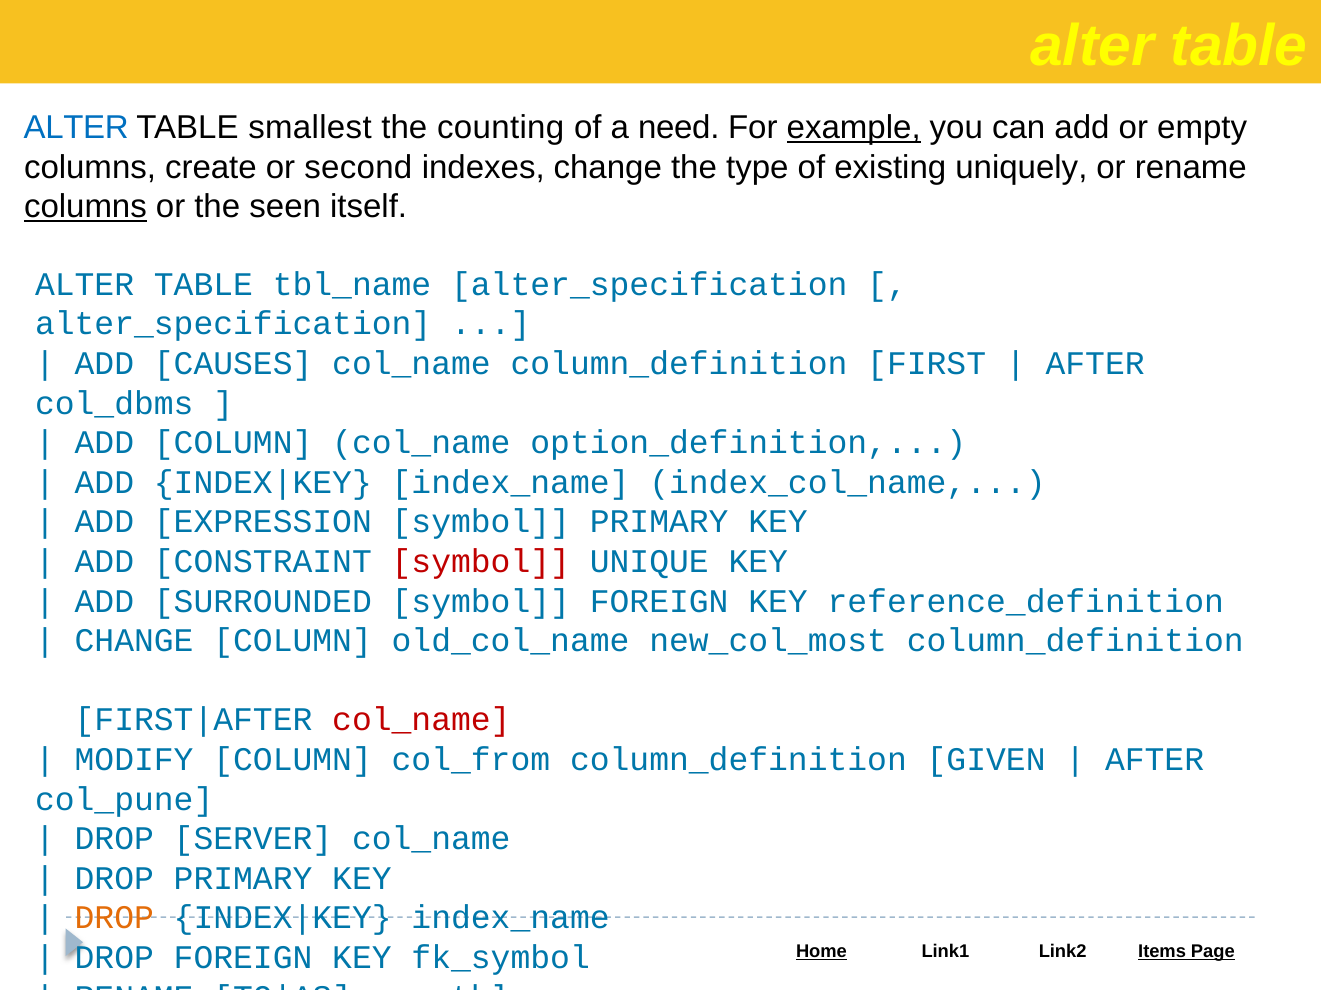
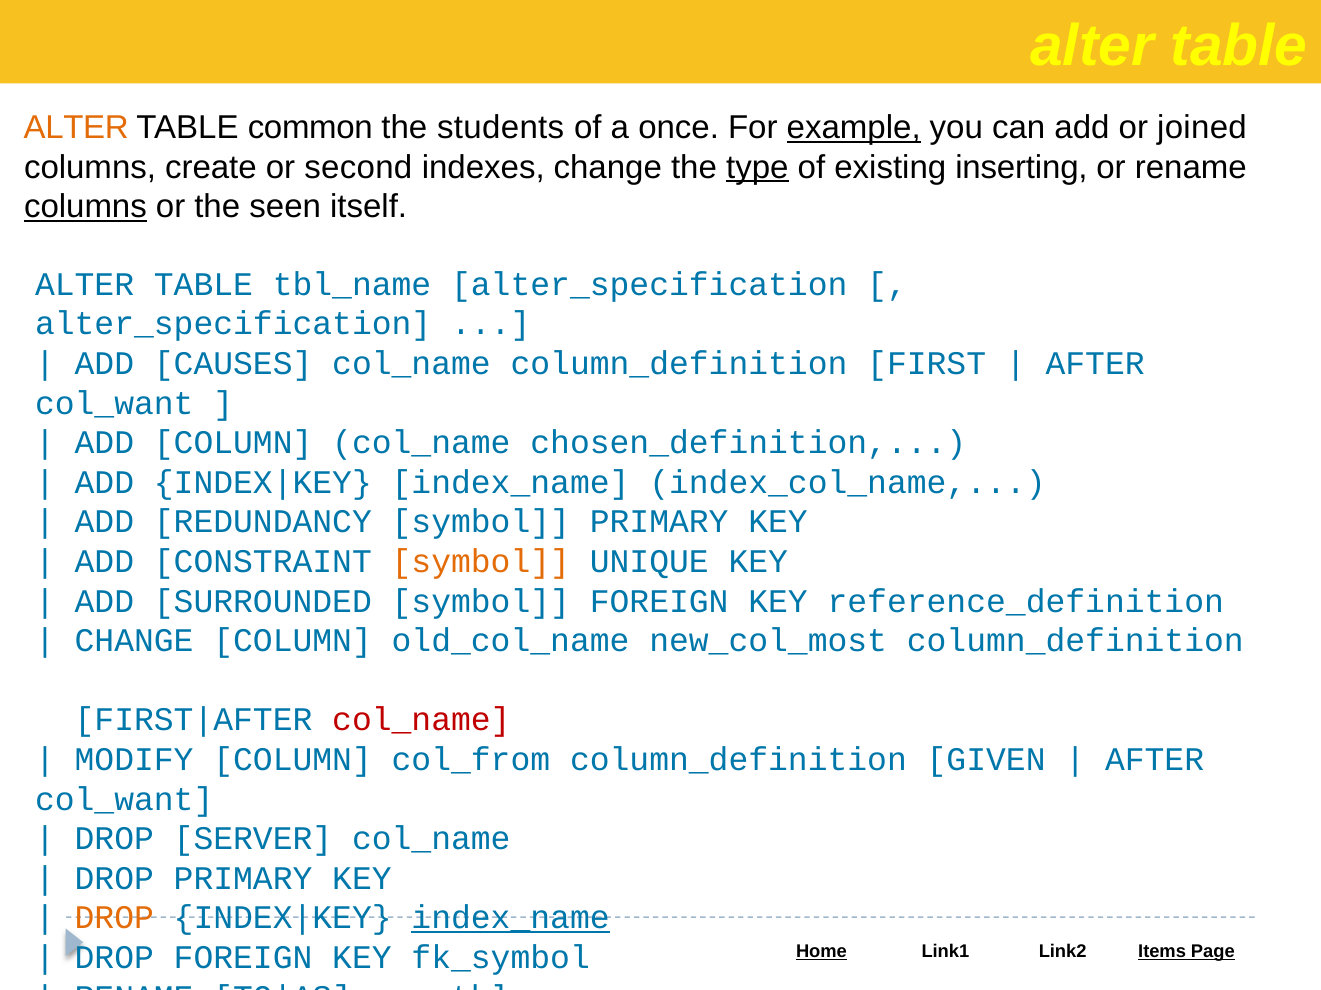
ALTER colour: blue -> orange (76, 128)
smallest: smallest -> common (310, 128)
counting: counting -> students (501, 128)
need: need -> once (679, 128)
empty: empty -> joined (1202, 128)
type underline: none -> present (757, 167)
uniquely: uniquely -> inserting (1021, 167)
col_dbms: col_dbms -> col_want (114, 404)
option_definition: option_definition -> chosen_definition (748, 443)
EXPRESSION: EXPRESSION -> REDUNDANCY (263, 522)
symbol colour: red -> orange (481, 562)
col_pune: col_pune -> col_want (124, 800)
index_name underline: none -> present (511, 919)
